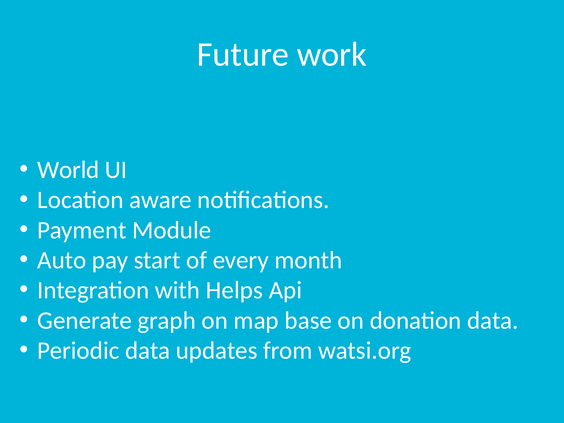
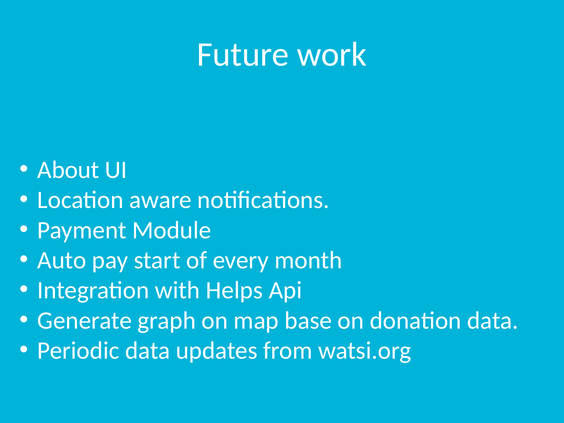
World: World -> About (68, 170)
